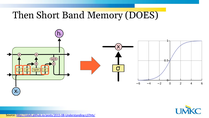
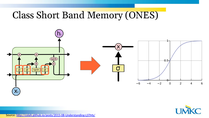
Then: Then -> Class (23, 15)
DOES: DOES -> ONES (142, 15)
